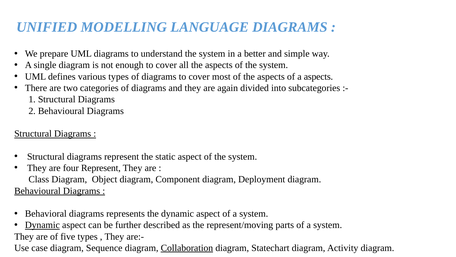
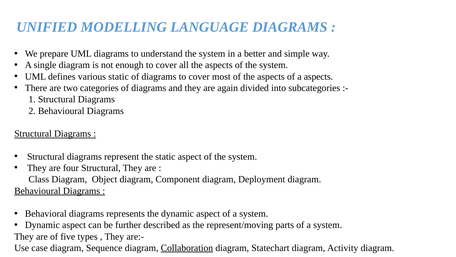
various types: types -> static (119, 76)
four Represent: Represent -> Structural (101, 168)
Dynamic underline: present -> none (42, 225)
